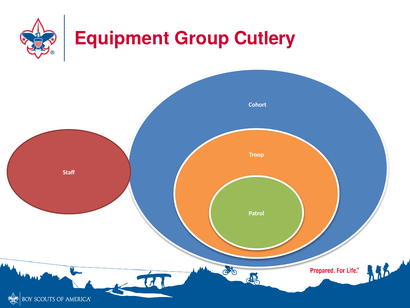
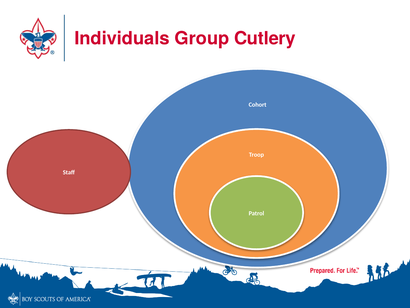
Equipment: Equipment -> Individuals (122, 38)
